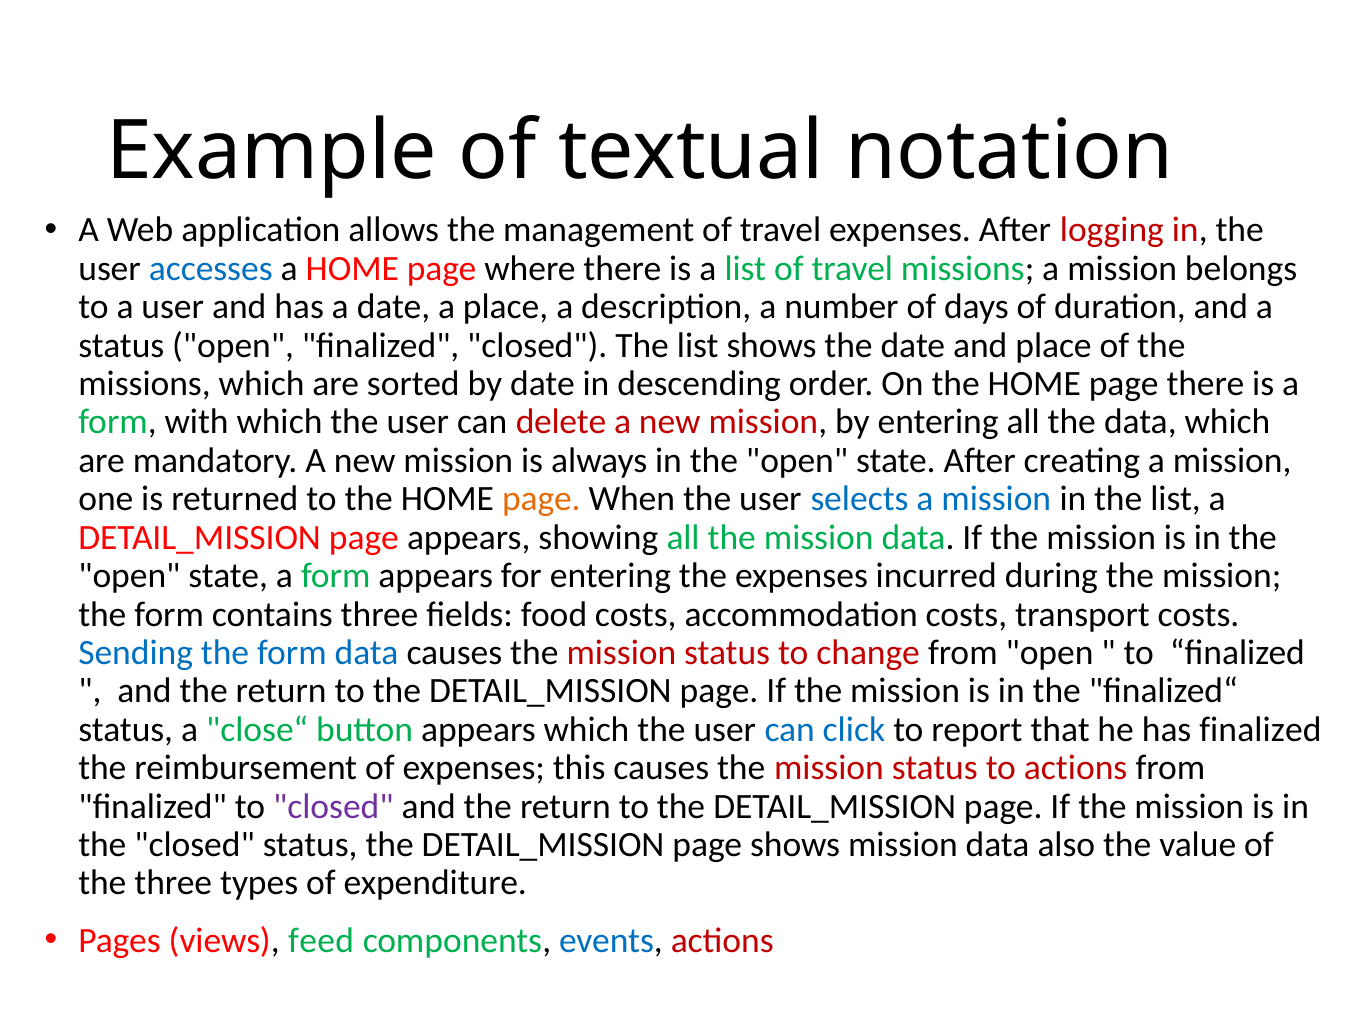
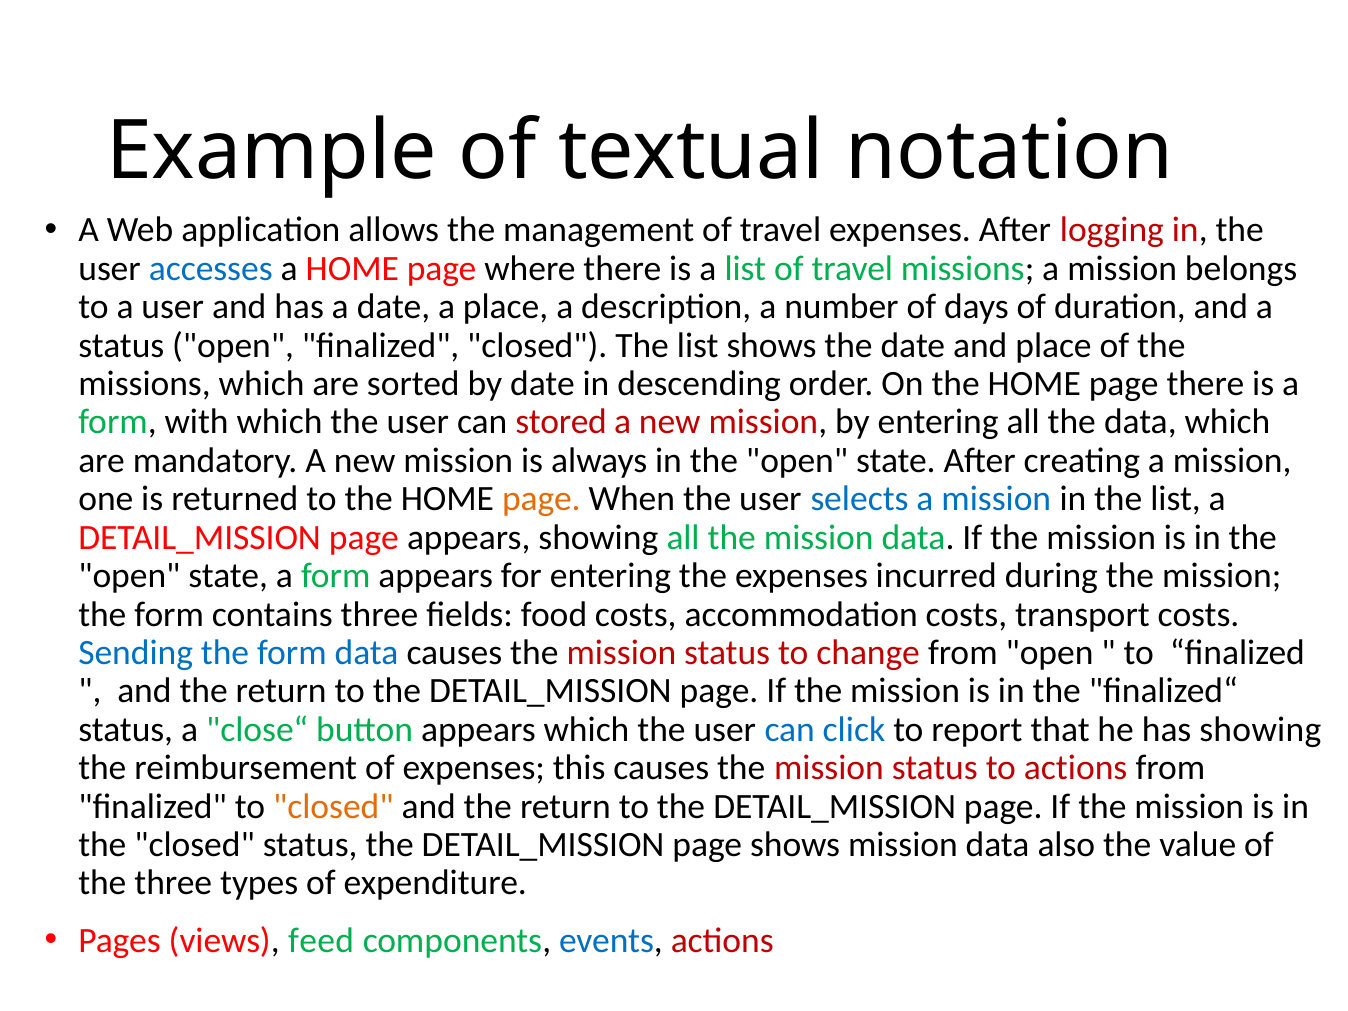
delete: delete -> stored (561, 422)
has finalized: finalized -> showing (1260, 730)
closed colour: purple -> orange (333, 806)
